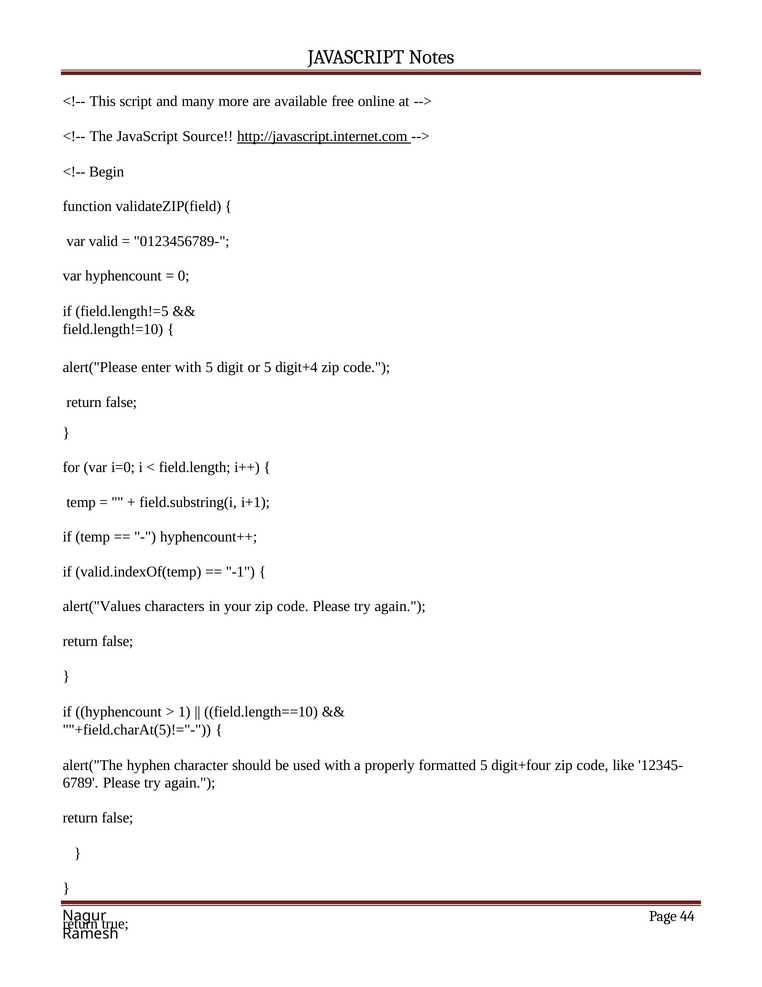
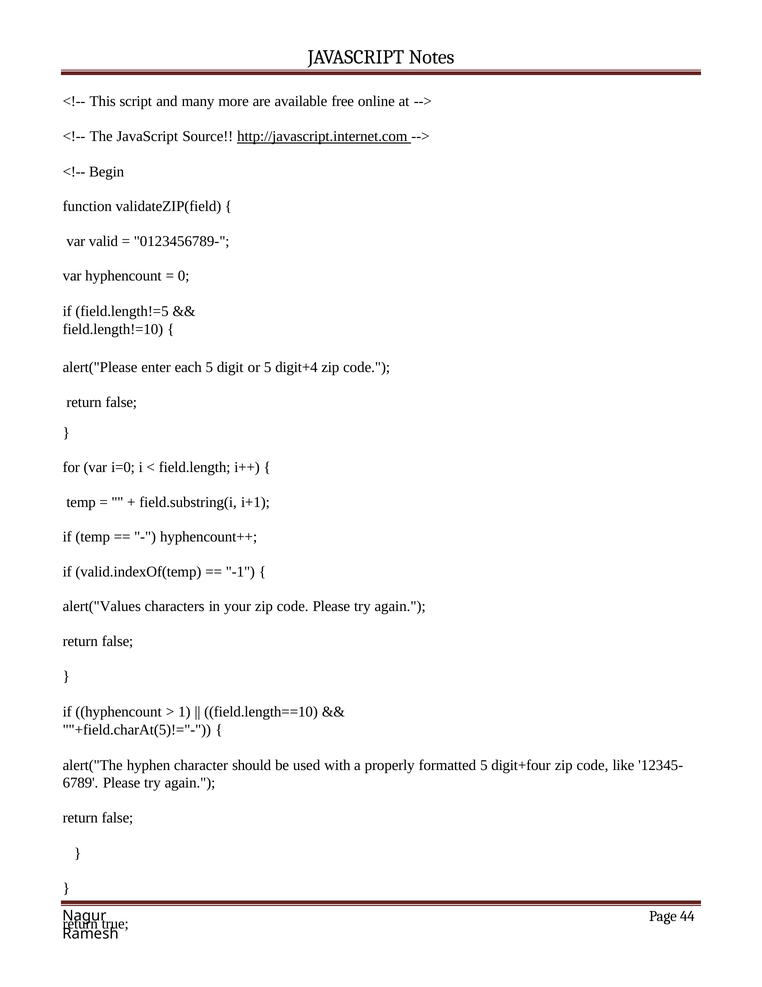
enter with: with -> each (188, 367)
